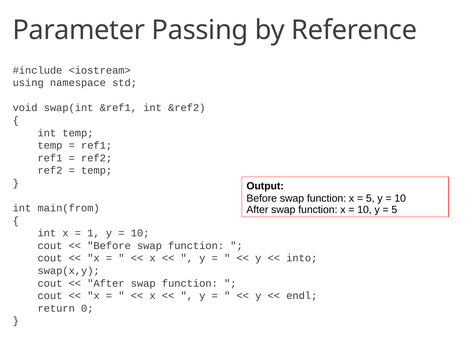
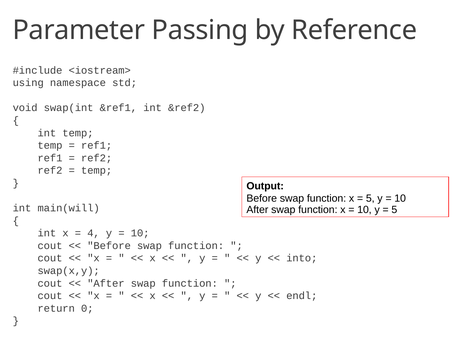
main(from: main(from -> main(will (69, 208)
1: 1 -> 4 (93, 233)
